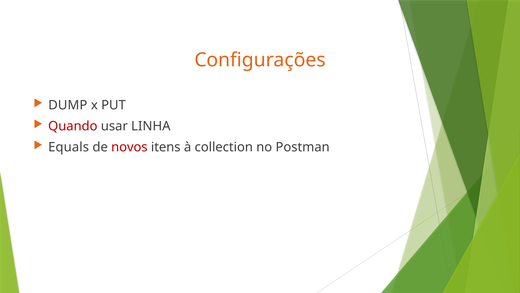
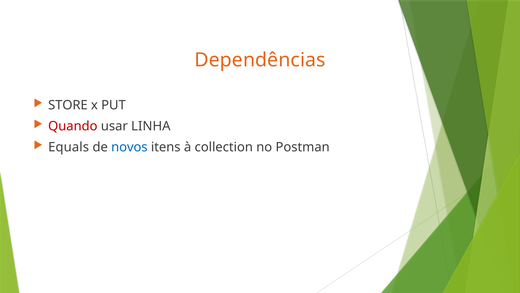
Configurações: Configurações -> Dependências (260, 60)
DUMP: DUMP -> STORE (68, 105)
novos colour: red -> blue (129, 147)
